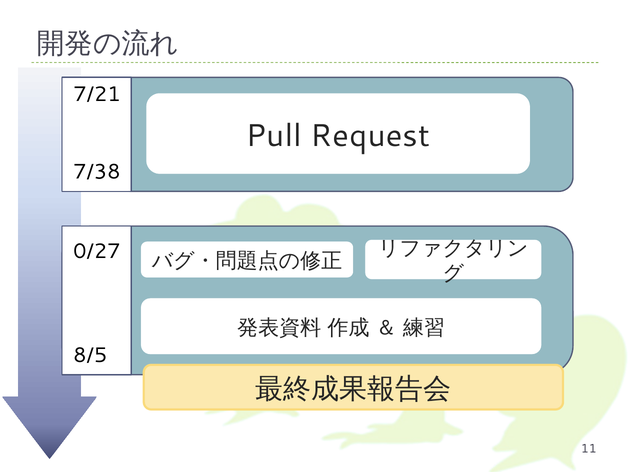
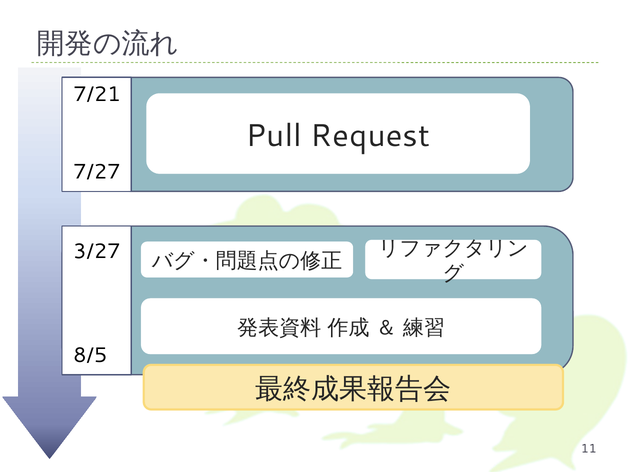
7/38: 7/38 -> 7/27 (97, 172)
0/27: 0/27 -> 3/27 (97, 251)
